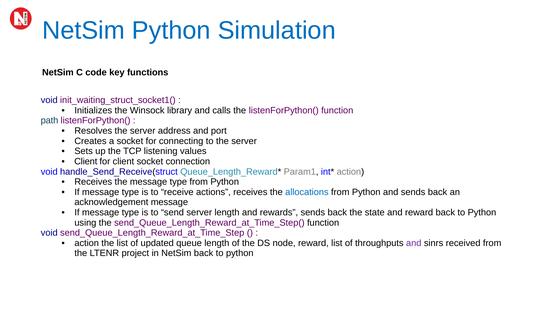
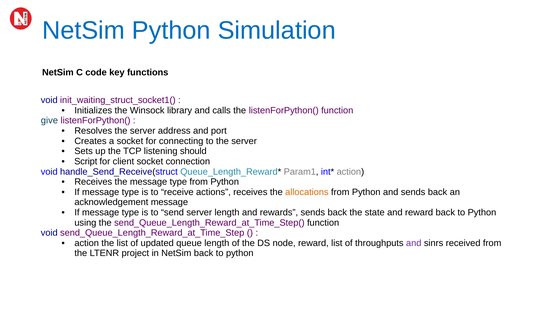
path: path -> give (49, 121)
values: values -> should (193, 151)
Client: Client -> Script (86, 162)
allocations colour: blue -> orange (307, 192)
